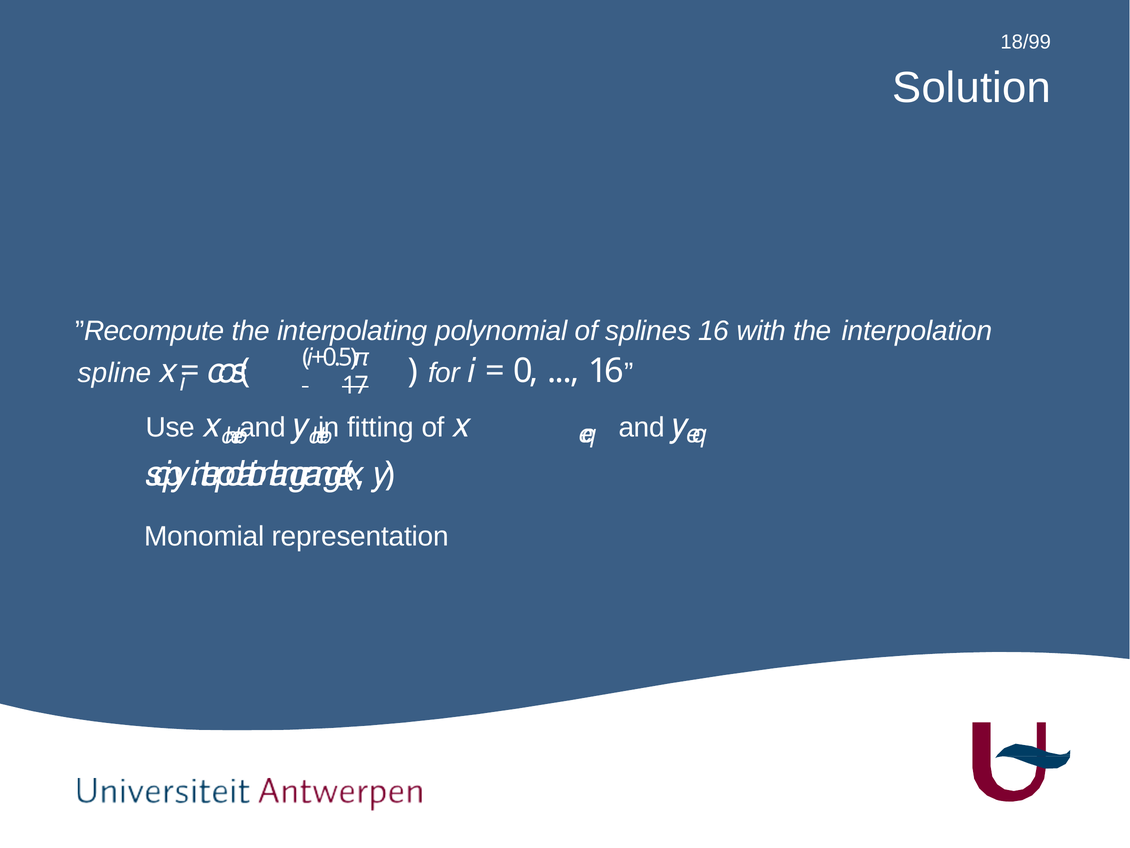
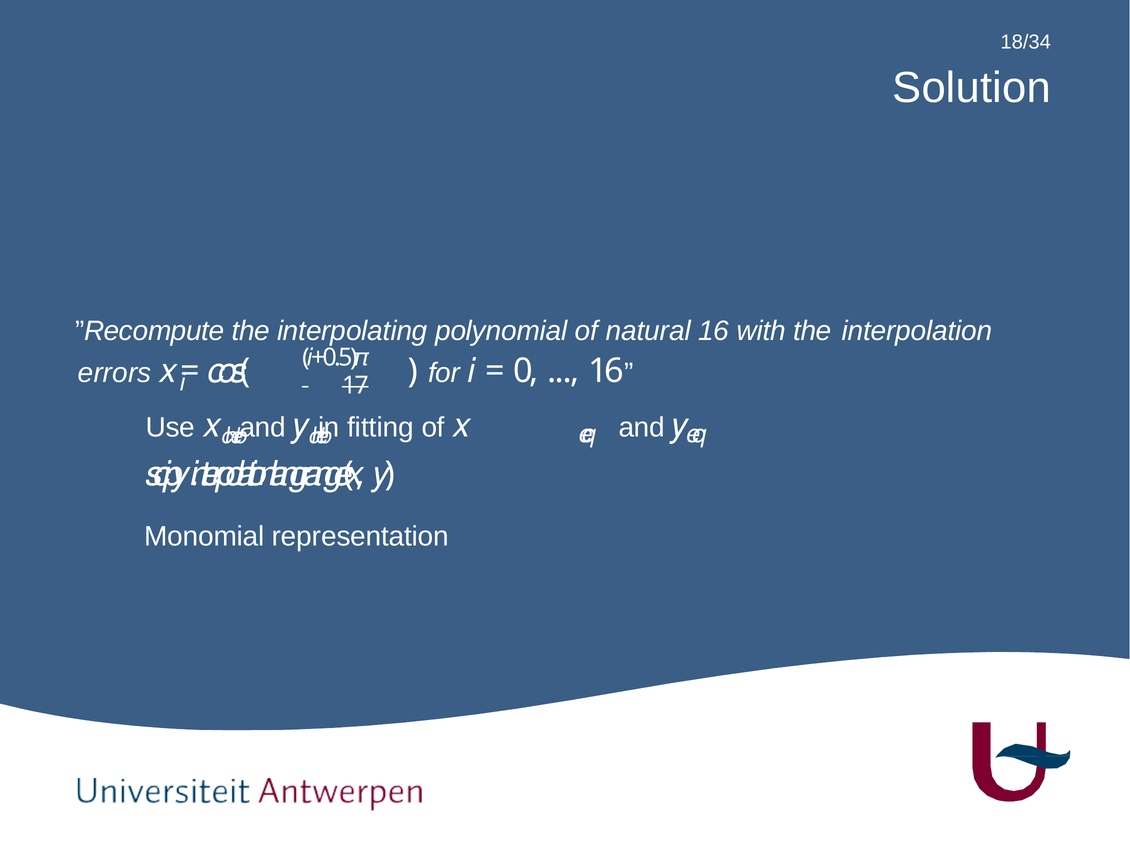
18/99: 18/99 -> 18/34 (1026, 42)
splines: splines -> natural (648, 331)
spline: spline -> errors (115, 373)
